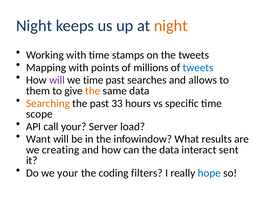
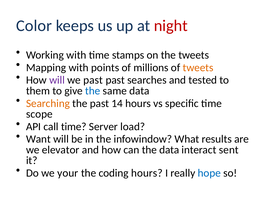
Night: Night -> Color (34, 26)
night colour: orange -> red (171, 26)
tweets colour: blue -> orange (198, 68)
we time: time -> past (93, 80)
allows: allows -> tested (203, 80)
the colour: orange -> blue (93, 91)
33: 33 -> 14 (117, 103)
call your: your -> time (74, 127)
creating: creating -> elevator (61, 150)
coding filters: filters -> hours (147, 173)
